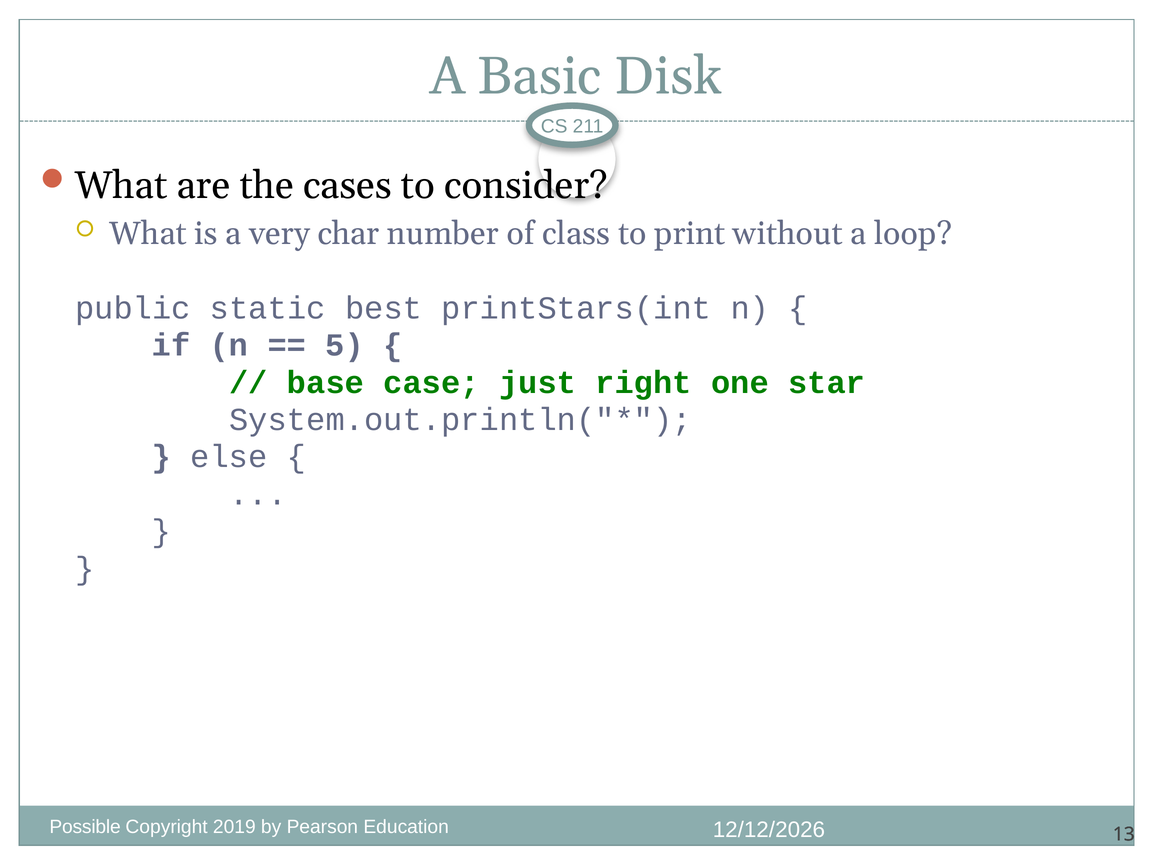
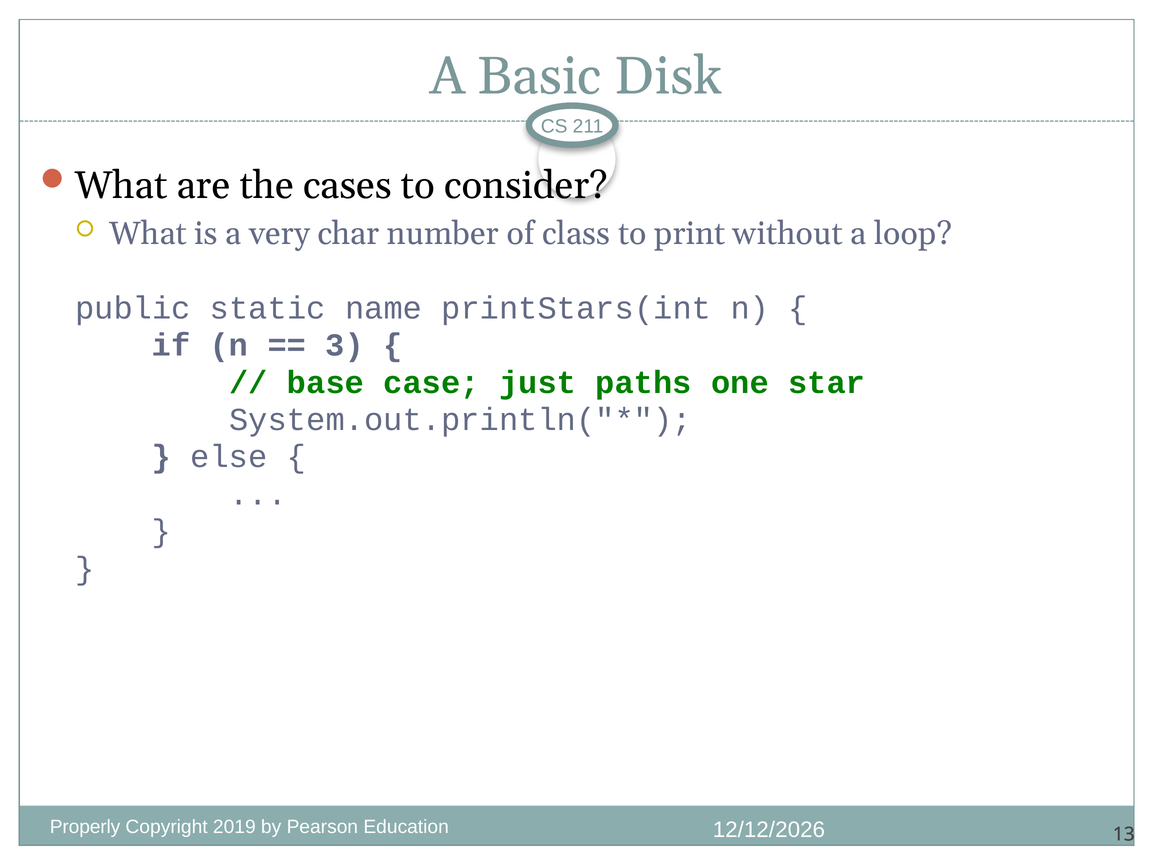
best: best -> name (384, 308)
5: 5 -> 3 (345, 346)
right: right -> paths (644, 383)
Possible: Possible -> Properly (85, 828)
